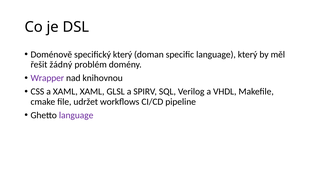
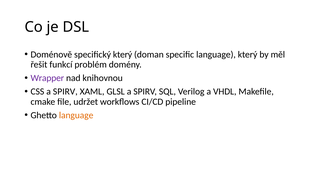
žádný: žádný -> funkcí (61, 65)
CSS a XAML: XAML -> SPIRV (65, 92)
language colour: purple -> orange (76, 115)
